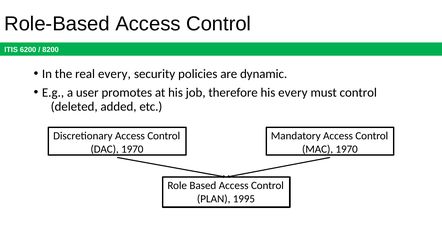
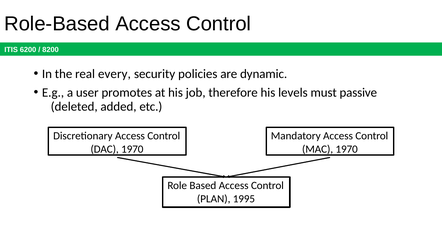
his every: every -> levels (293, 93)
must control: control -> passive (358, 93)
